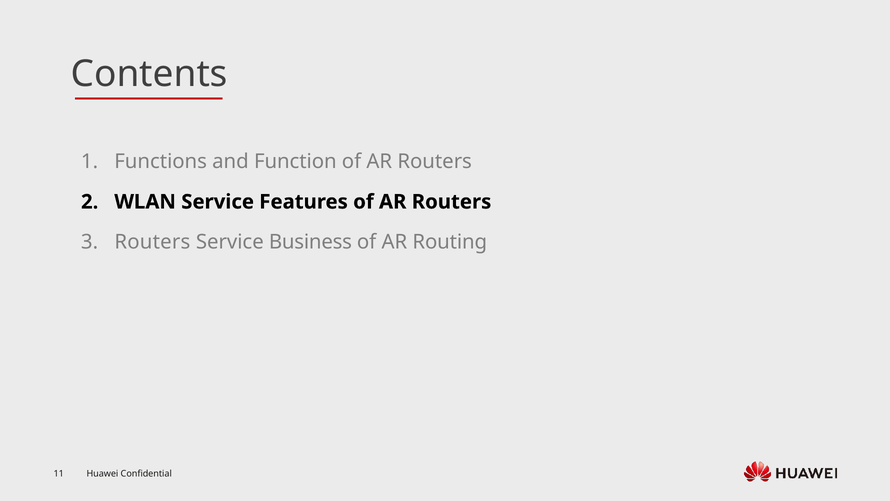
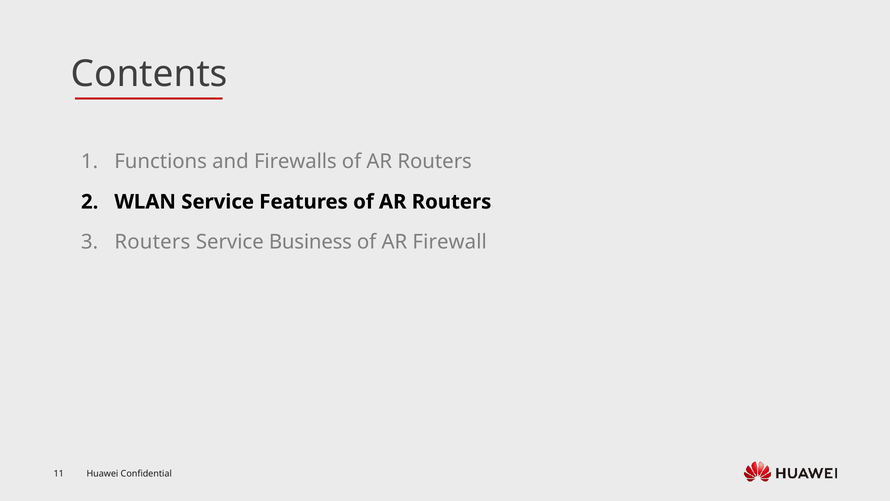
Function: Function -> Firewalls (295, 161)
Routing: Routing -> Firewall (450, 242)
